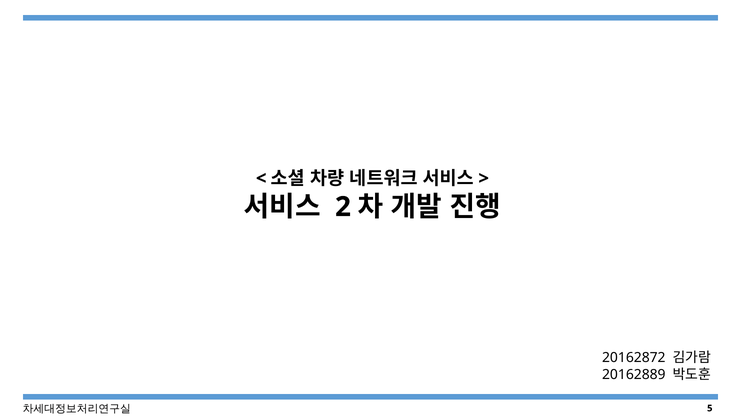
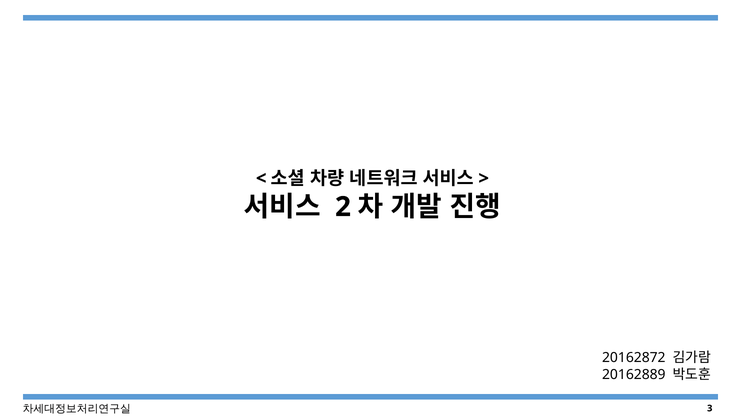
5: 5 -> 3 (710, 408)
